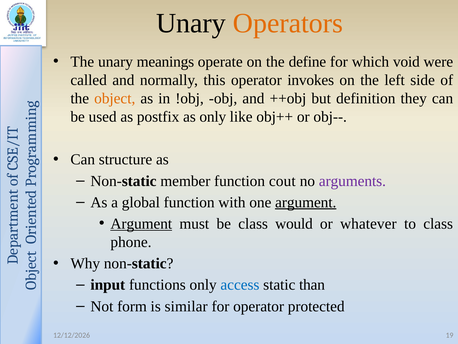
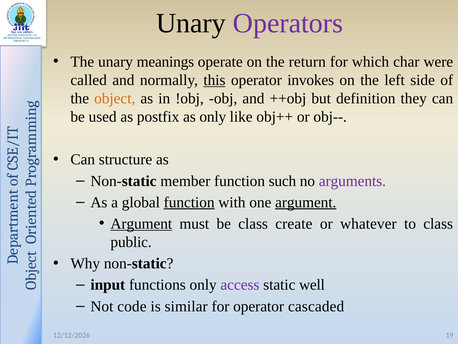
Operators colour: orange -> purple (288, 23)
define: define -> return (307, 62)
void: void -> char (406, 62)
this underline: none -> present (214, 80)
cout: cout -> such (282, 181)
function underline: none -> present (189, 202)
would: would -> create (294, 223)
phone: phone -> public (131, 242)
access colour: blue -> purple (240, 284)
than: than -> well (312, 284)
form: form -> code (132, 306)
protected: protected -> cascaded (316, 306)
